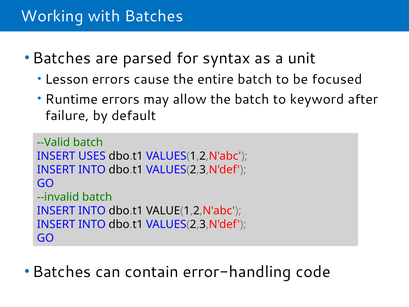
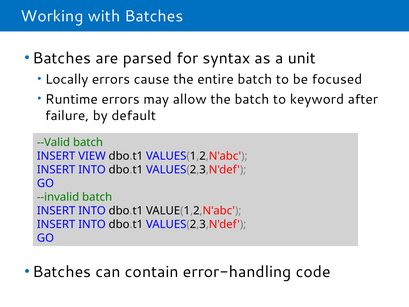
Lesson: Lesson -> Locally (67, 79)
USES: USES -> VIEW (92, 156)
